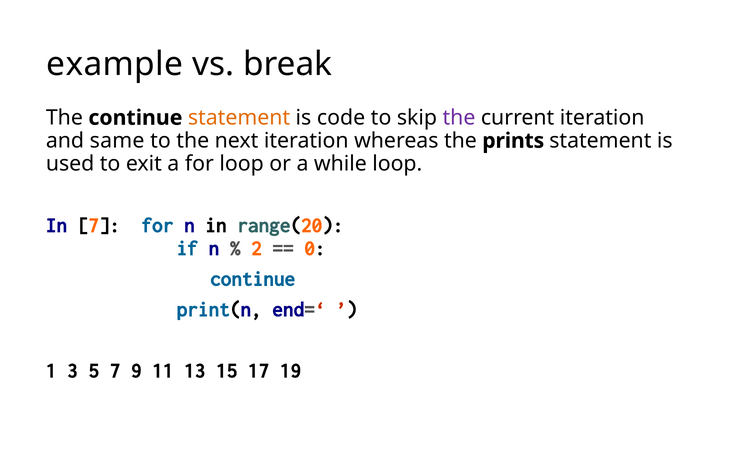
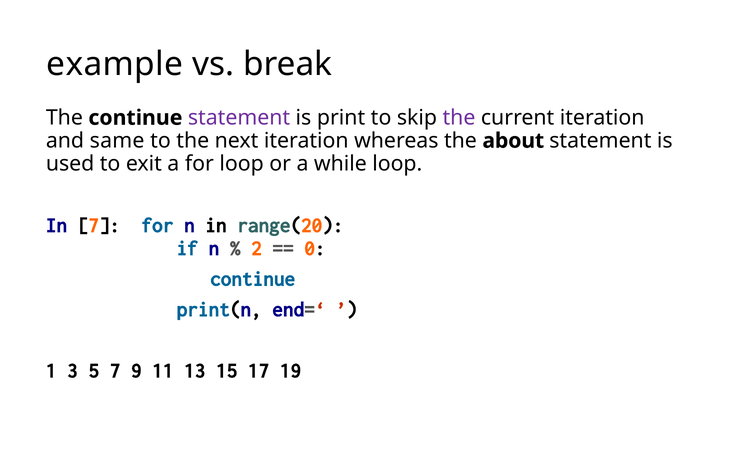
statement colour: orange -> purple (239, 118)
code: code -> print (341, 118)
prints: prints -> about (513, 141)
